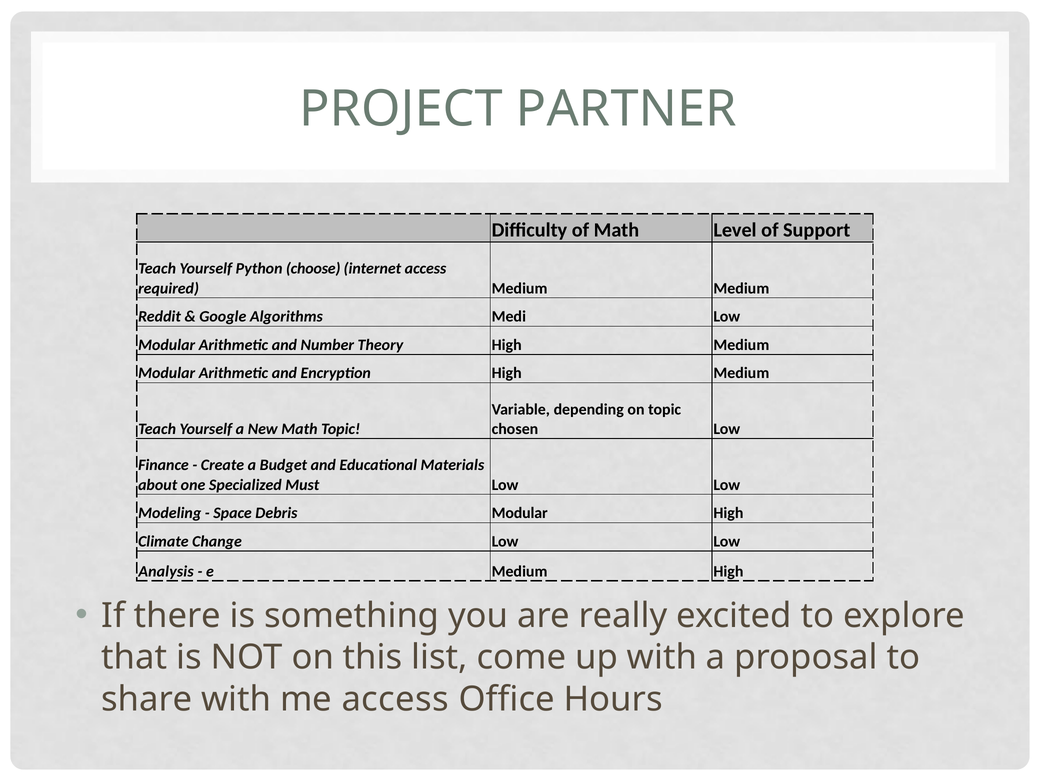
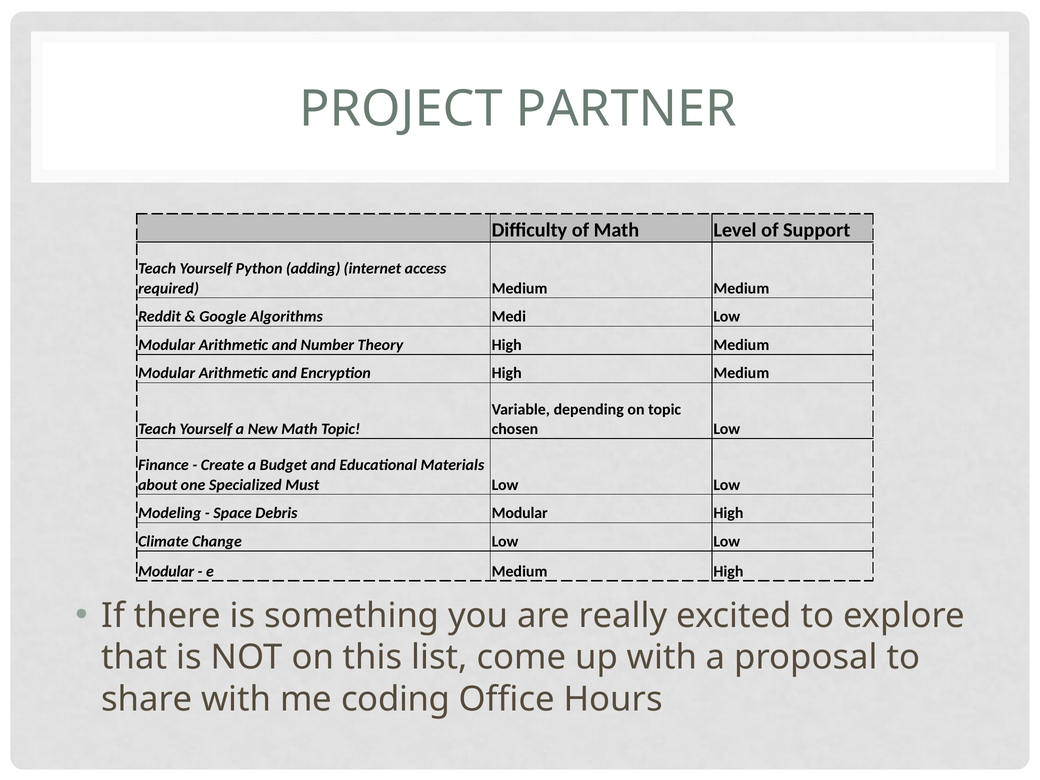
choose: choose -> adding (313, 269)
Analysis: Analysis -> Modular (166, 571)
me access: access -> coding (396, 699)
